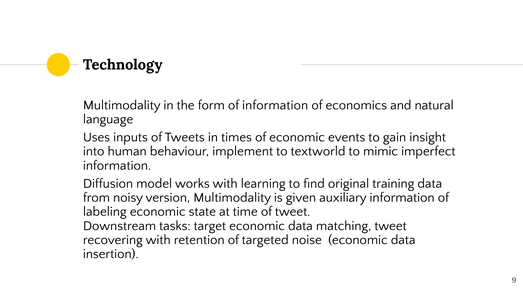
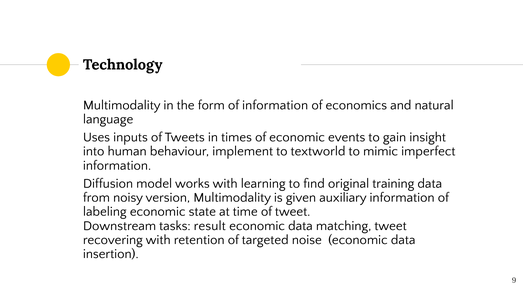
target: target -> result (210, 226)
